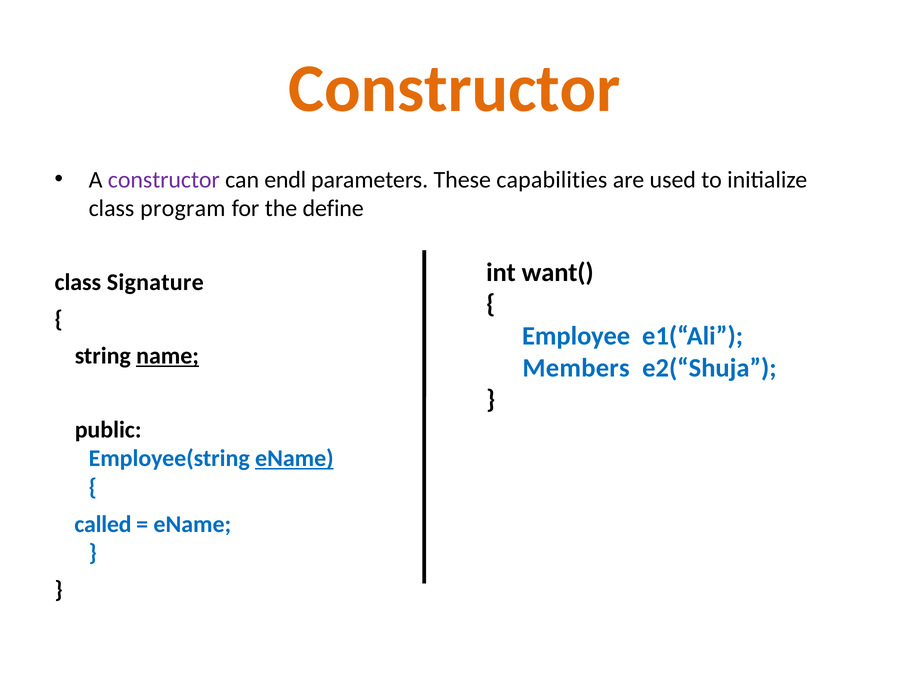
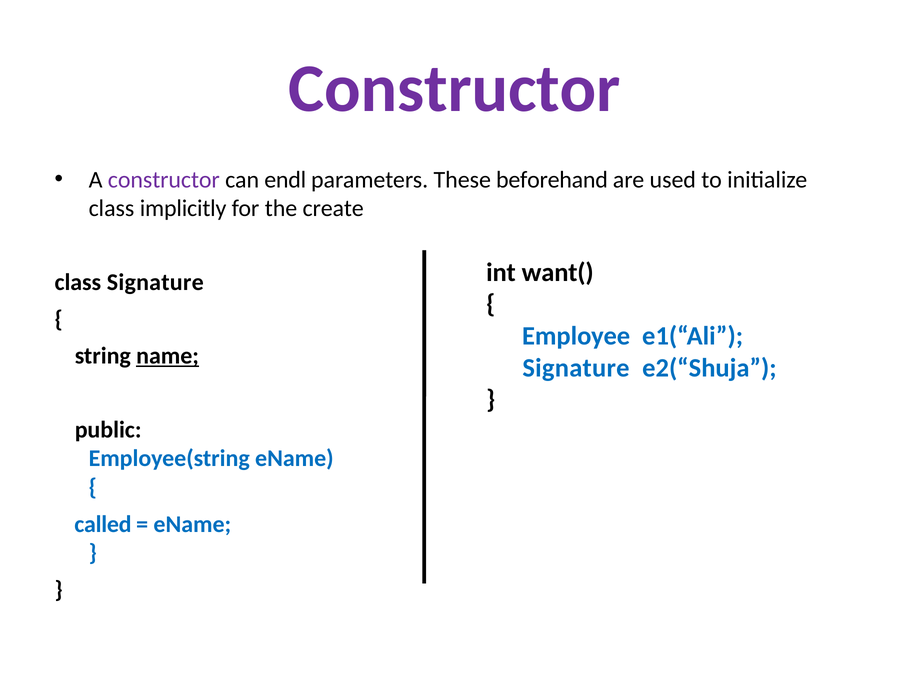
Constructor colour: orange -> purple (454, 89)
capabilities: capabilities -> beforehand (552, 180)
program: program -> implicitly (183, 208)
define: define -> create (333, 208)
Members: Members -> Signature (576, 368)
eName underline: present -> none (294, 458)
